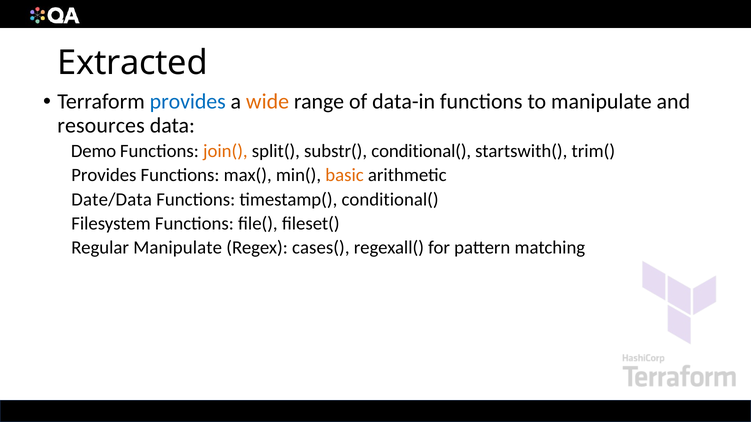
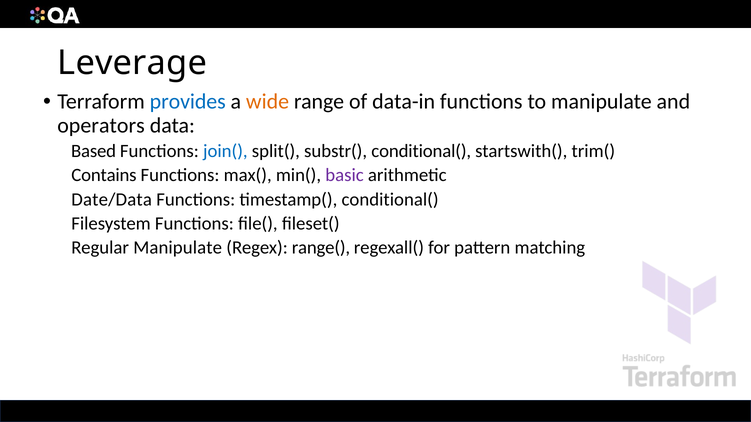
Extracted: Extracted -> Leverage (132, 63)
resources: resources -> operators (101, 125)
Demo: Demo -> Based (94, 151)
join( colour: orange -> blue (225, 151)
Provides: Provides -> Contains (104, 175)
basic colour: orange -> purple (345, 175)
cases(: cases( -> range( (321, 248)
